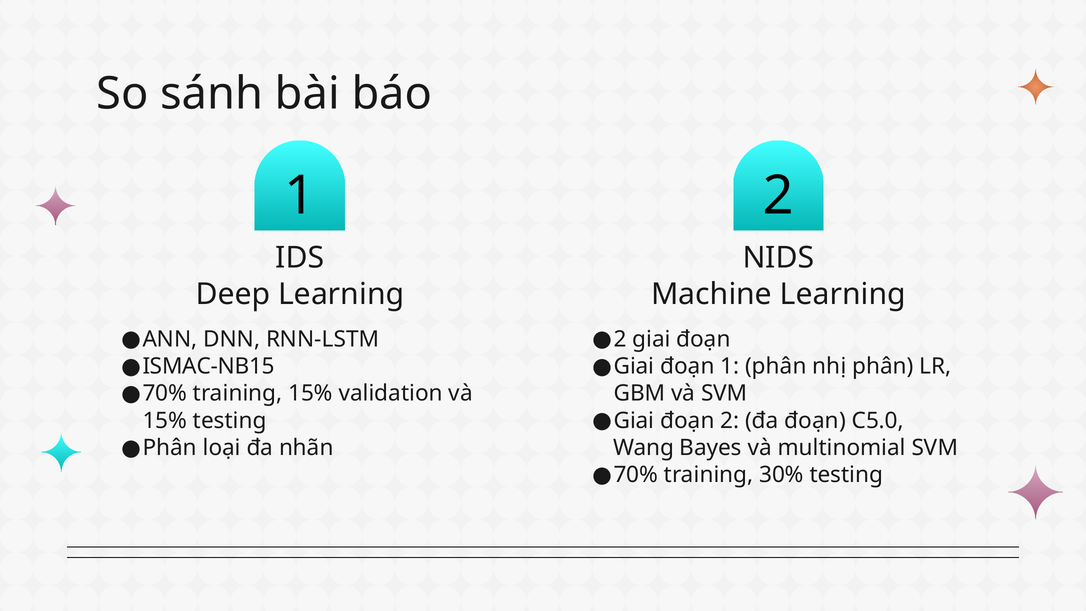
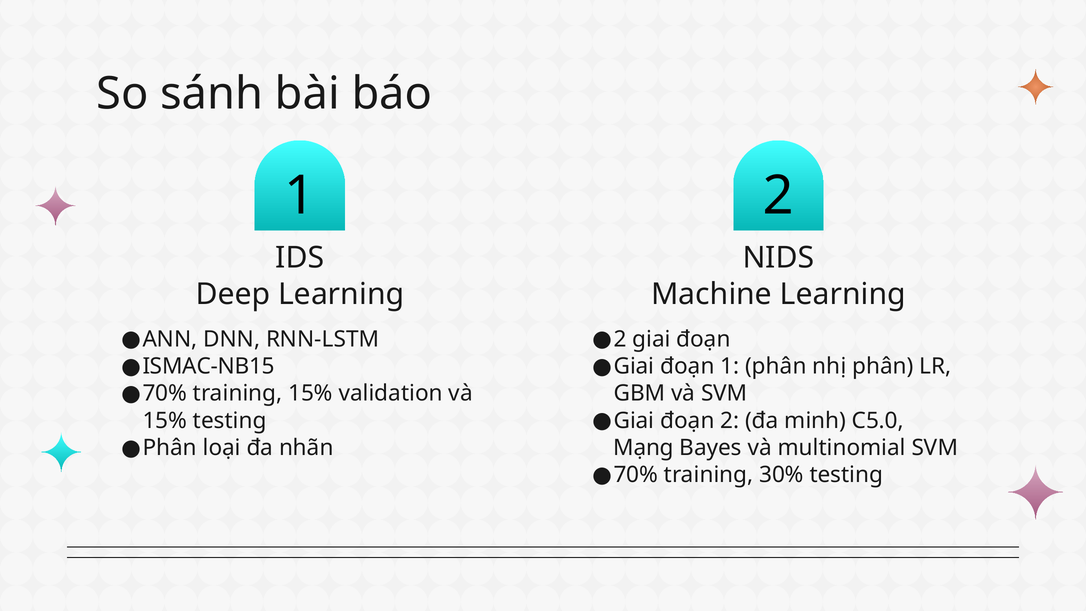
đa đoạn: đoạn -> minh (815, 421)
Wang: Wang -> Mạng (644, 448)
